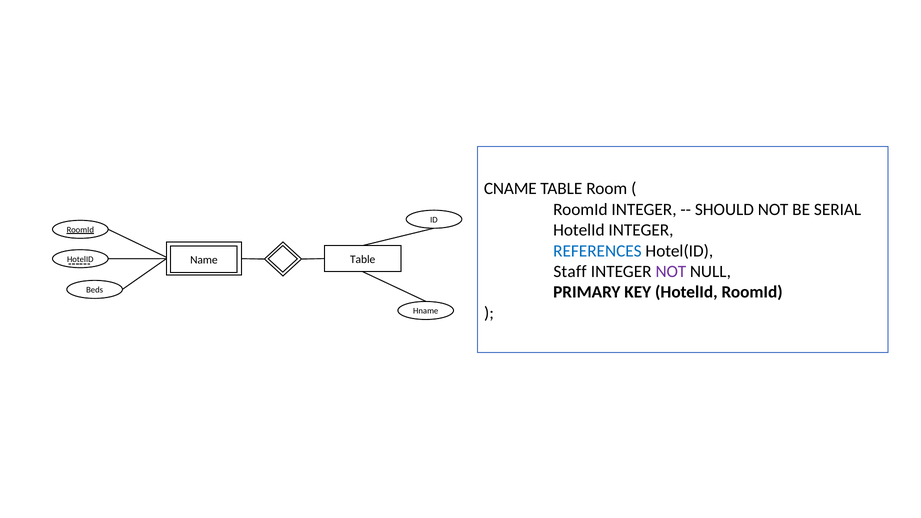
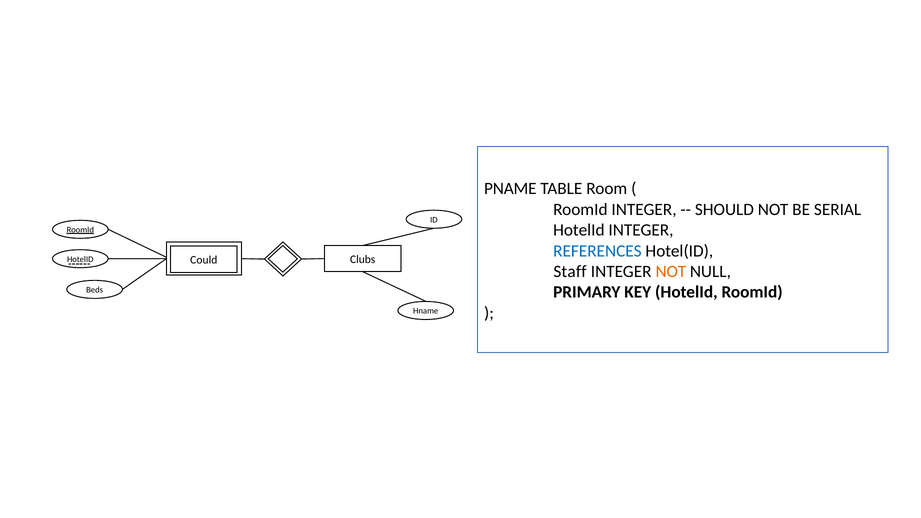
CNAME: CNAME -> PNAME (510, 189)
Name: Name -> Could (204, 260)
HotelID Table: Table -> Clubs (363, 259)
NOT colour: purple -> orange (671, 272)
